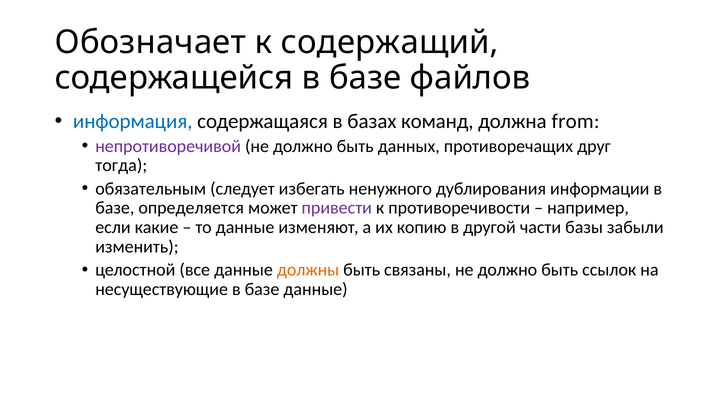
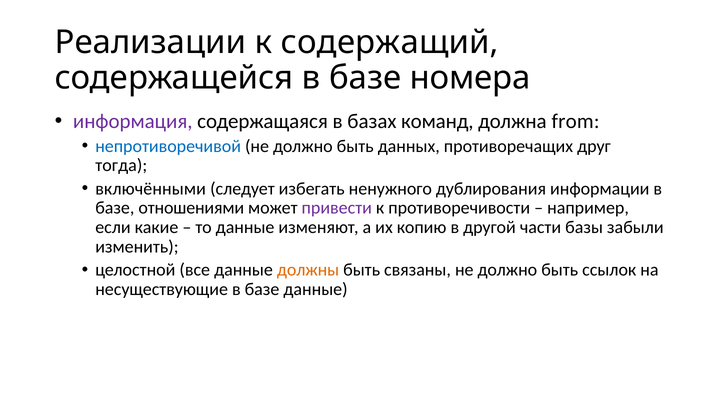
Обозначает: Обозначает -> Реализации (151, 43)
файлов: файлов -> номера (470, 78)
информация colour: blue -> purple (133, 122)
непротиворечивой colour: purple -> blue (168, 146)
обязательным: обязательным -> включёнными (151, 189)
определяется: определяется -> отношениями (191, 208)
